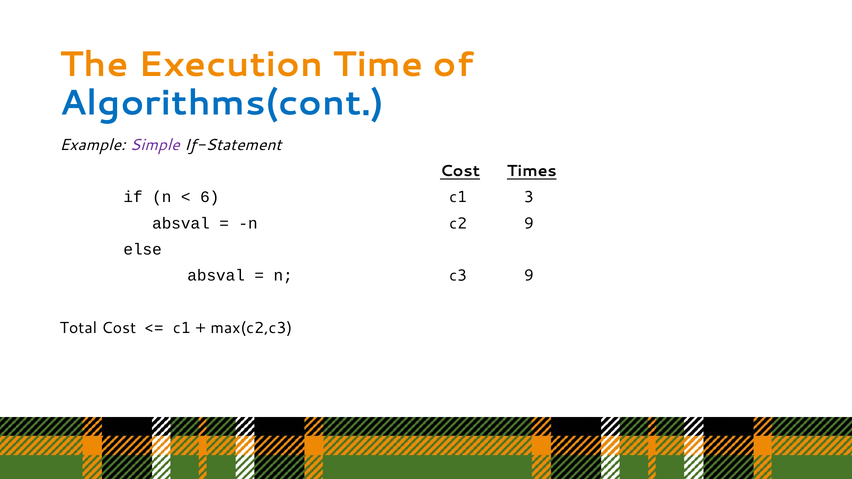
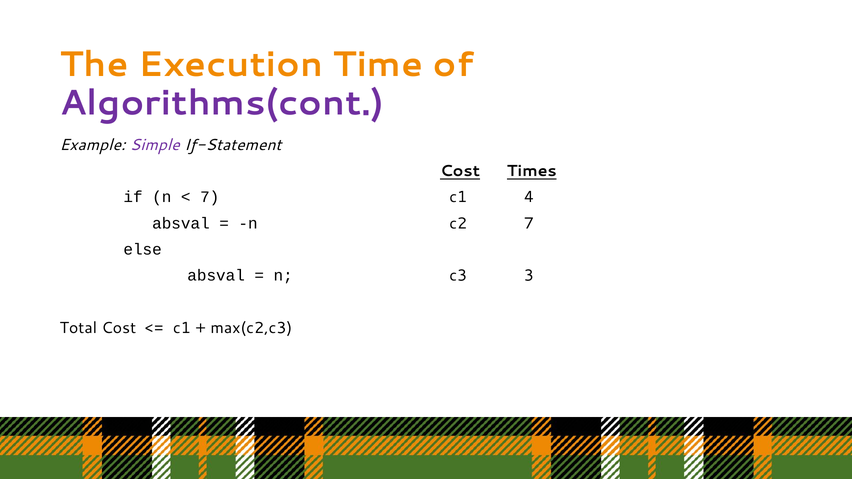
Algorithms(cont colour: blue -> purple (222, 103)
6: 6 -> 7 (210, 197)
3: 3 -> 4 (529, 197)
c2 9: 9 -> 7 (529, 223)
c3 9: 9 -> 3 (529, 276)
